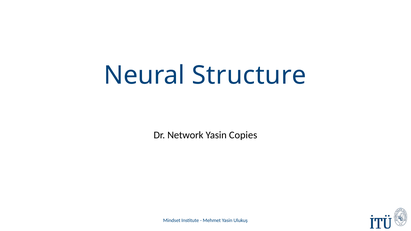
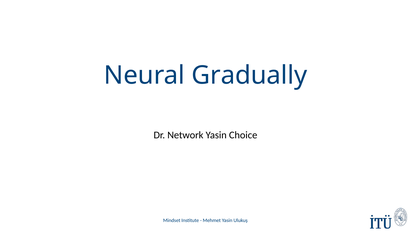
Structure: Structure -> Gradually (249, 75)
Copies: Copies -> Choice (243, 135)
